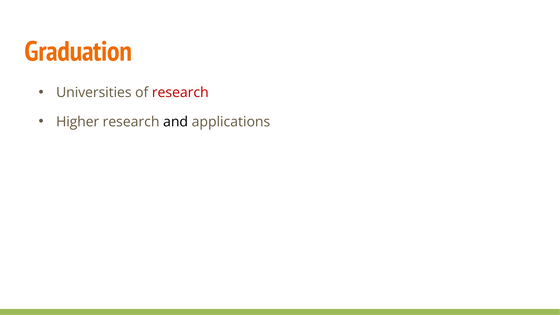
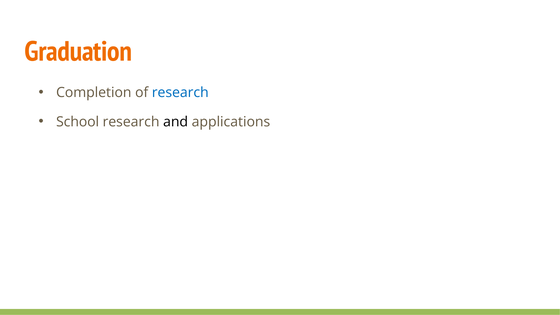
Universities: Universities -> Completion (94, 93)
research colour: red -> blue (180, 93)
Higher: Higher -> School (78, 122)
